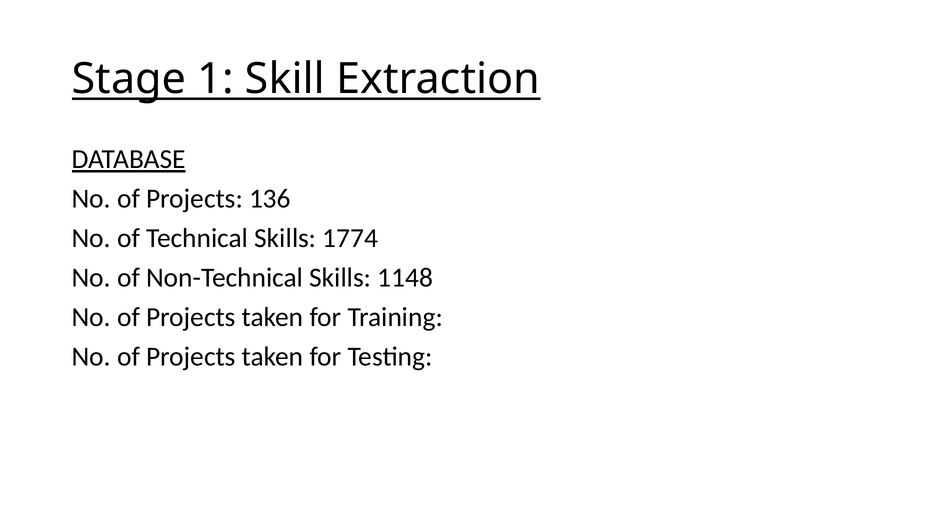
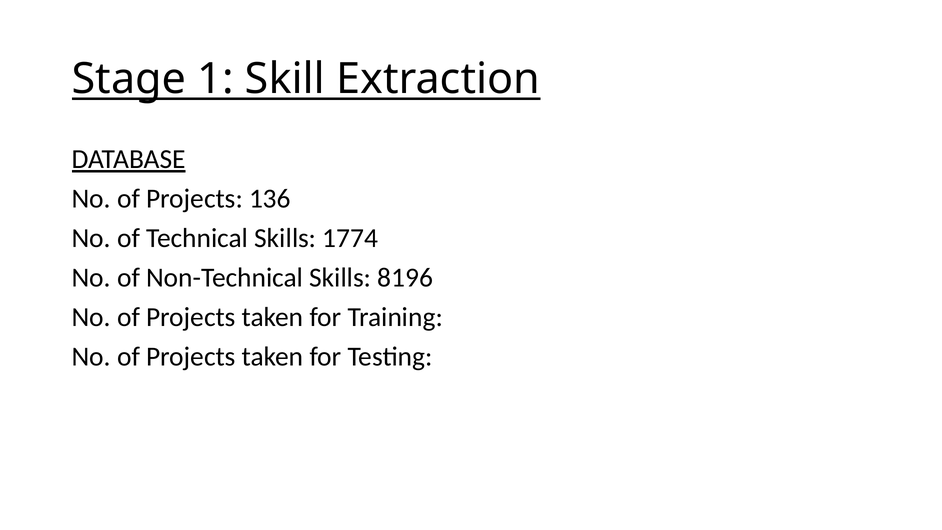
1148: 1148 -> 8196 (405, 278)
